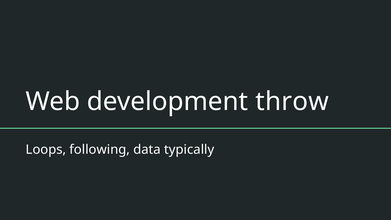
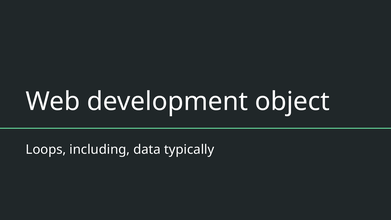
throw: throw -> object (292, 102)
following: following -> including (100, 150)
